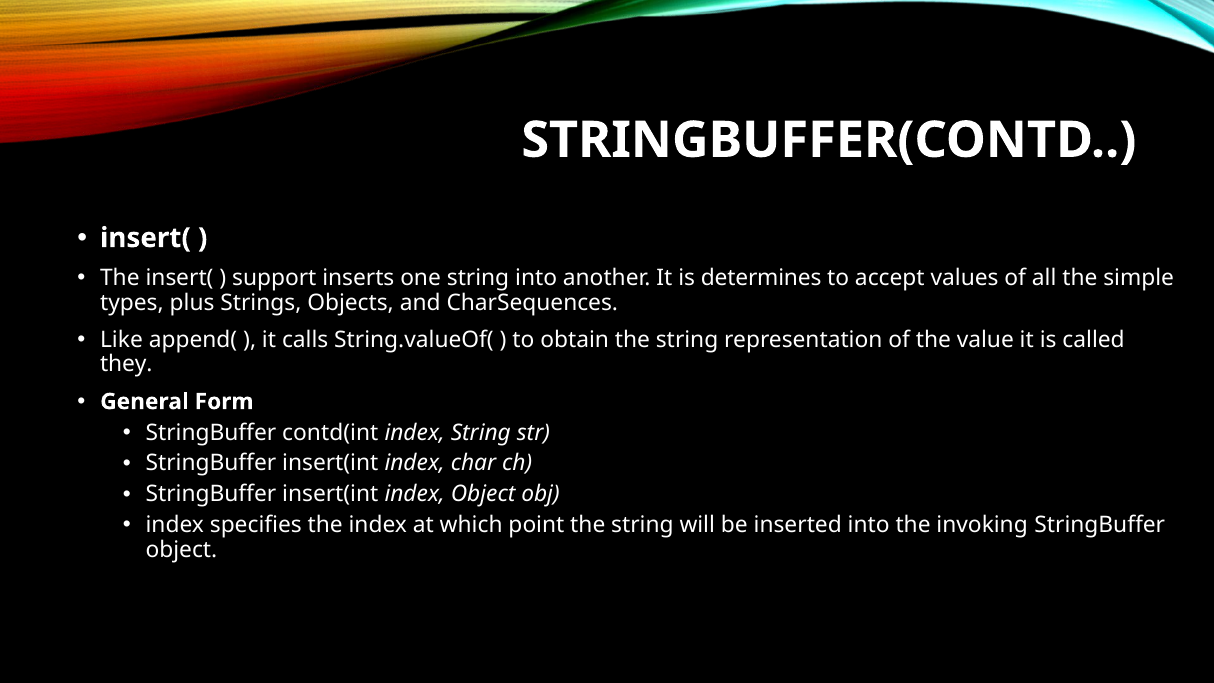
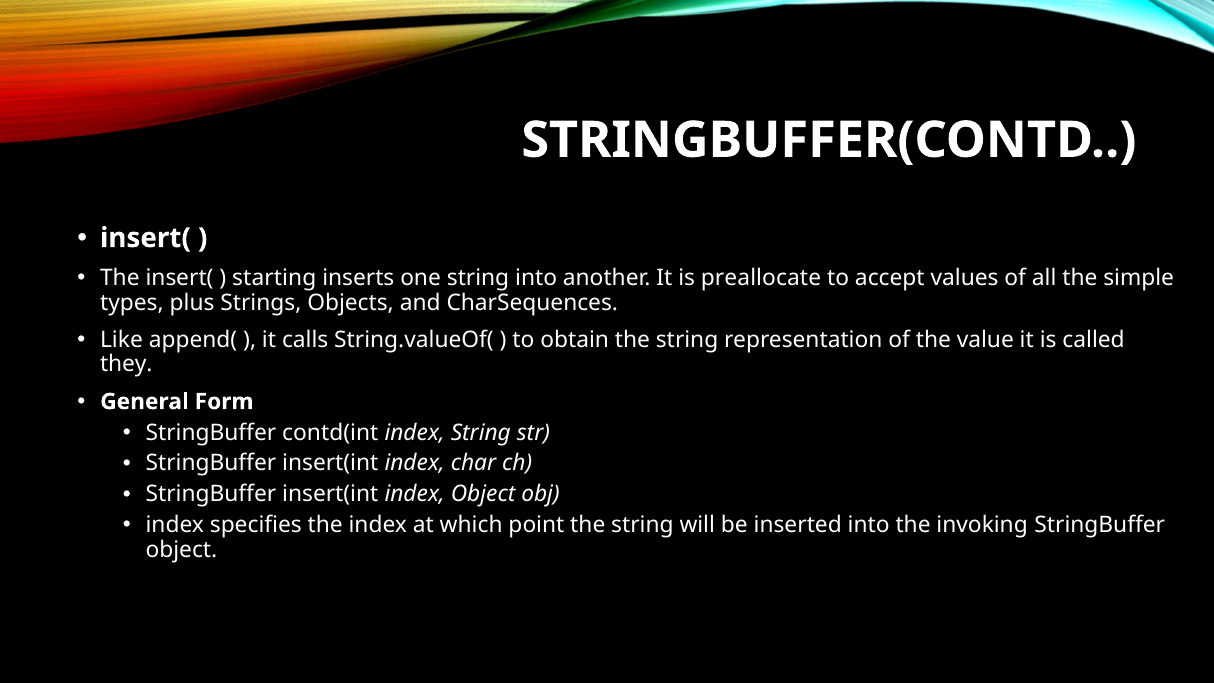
support: support -> starting (274, 278)
determines: determines -> preallocate (761, 278)
